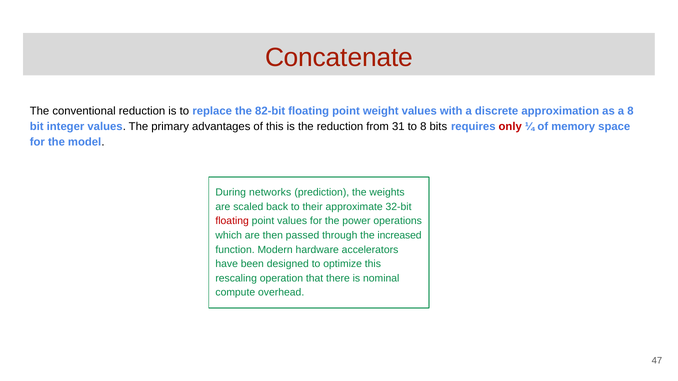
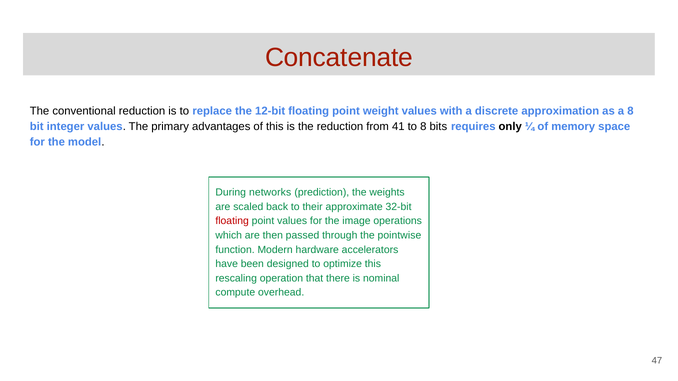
82-bit: 82-bit -> 12-bit (270, 111)
31: 31 -> 41 (398, 127)
only colour: red -> black (510, 127)
power: power -> image (356, 221)
increased: increased -> pointwise (399, 236)
